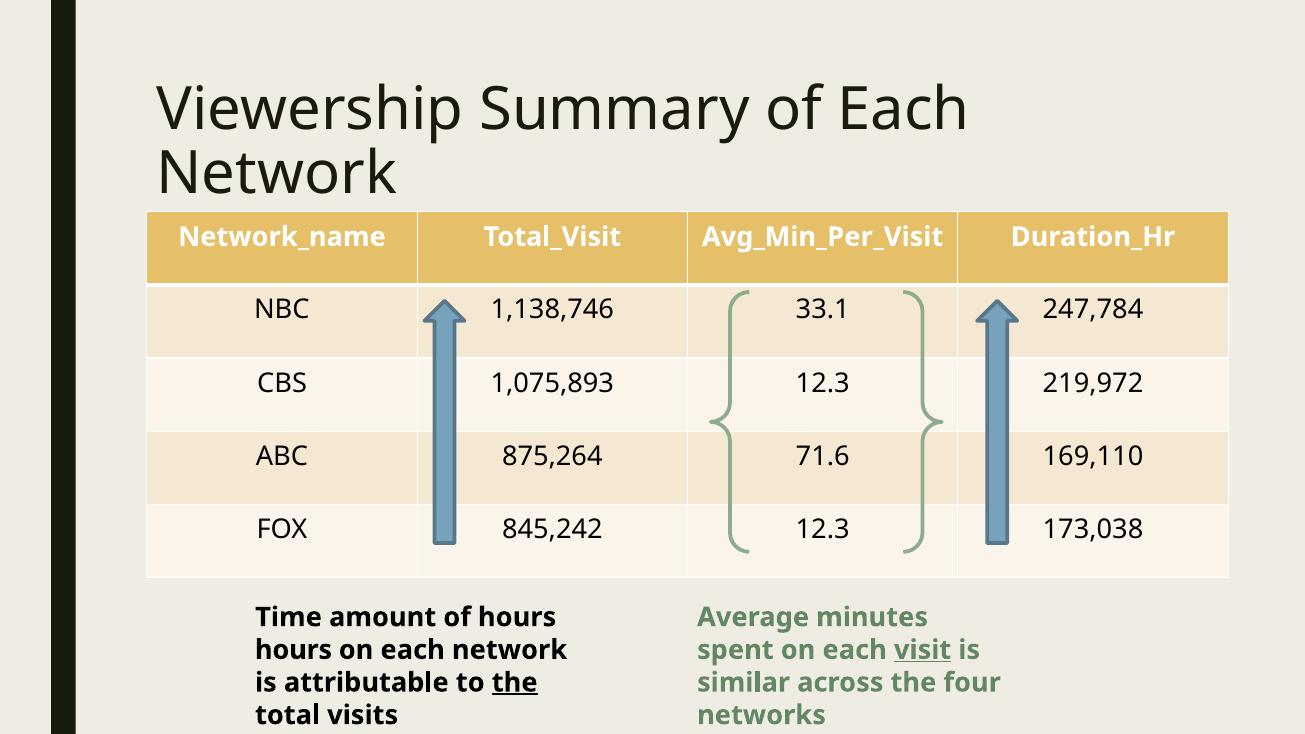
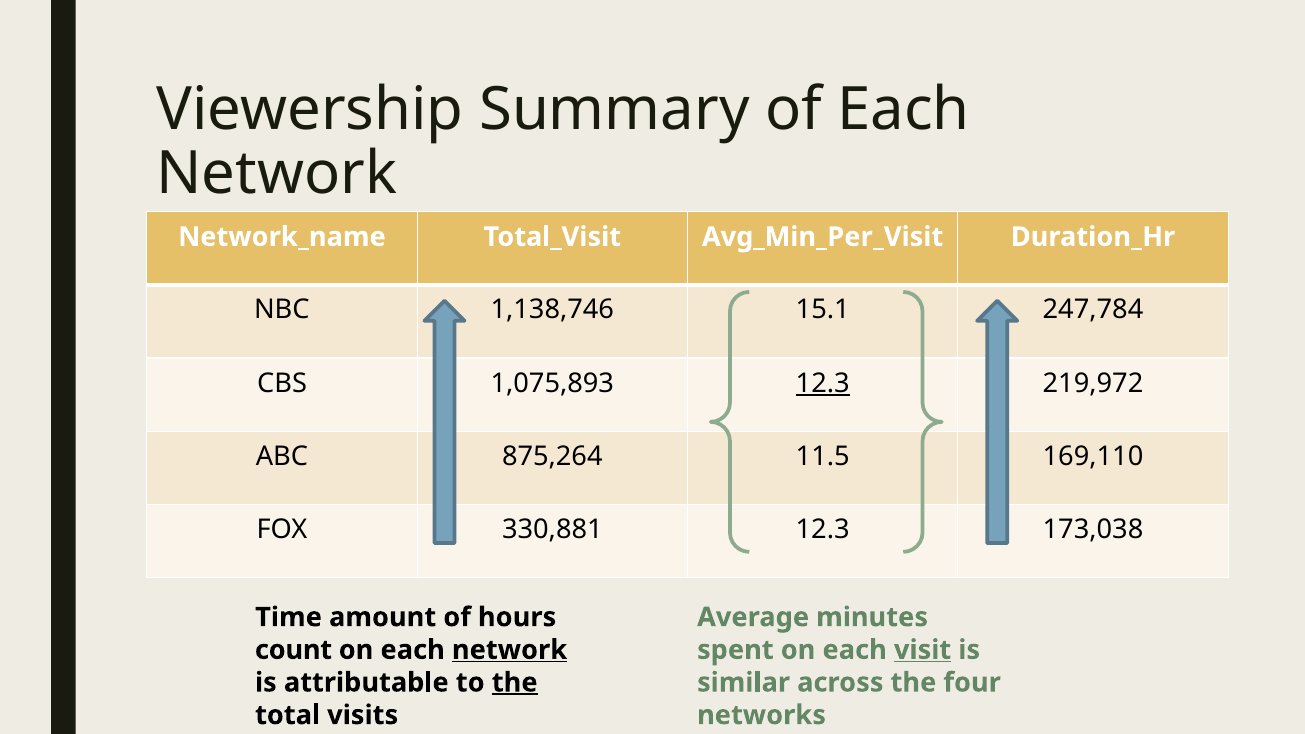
33.1: 33.1 -> 15.1 (823, 310)
12.3 underline: none -> present (823, 383)
71.6: 71.6 -> 11.5 (823, 456)
845,242: 845,242 -> 330,881 (552, 529)
hours: hours -> count (294, 650)
network underline: none -> present (510, 650)
